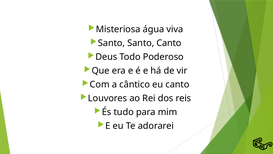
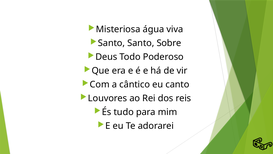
Santo Canto: Canto -> Sobre (169, 43)
